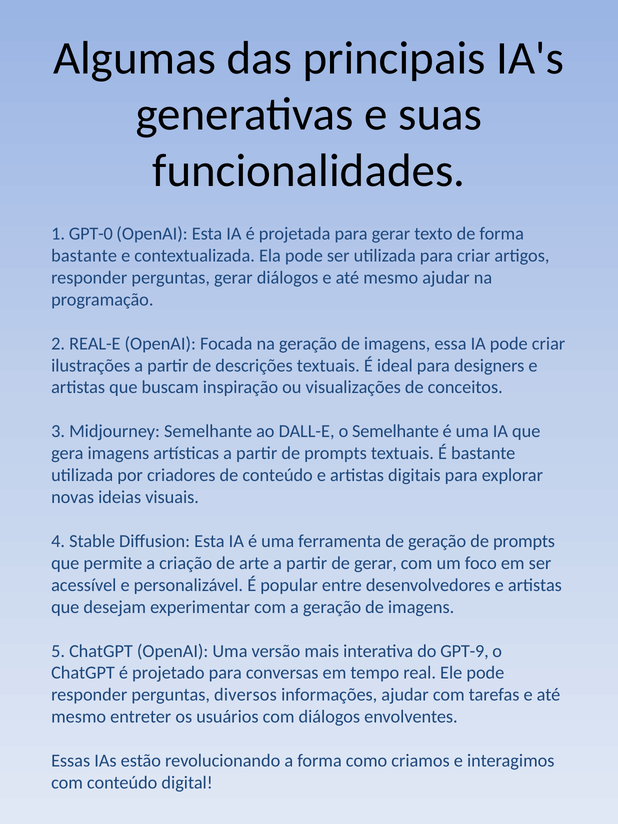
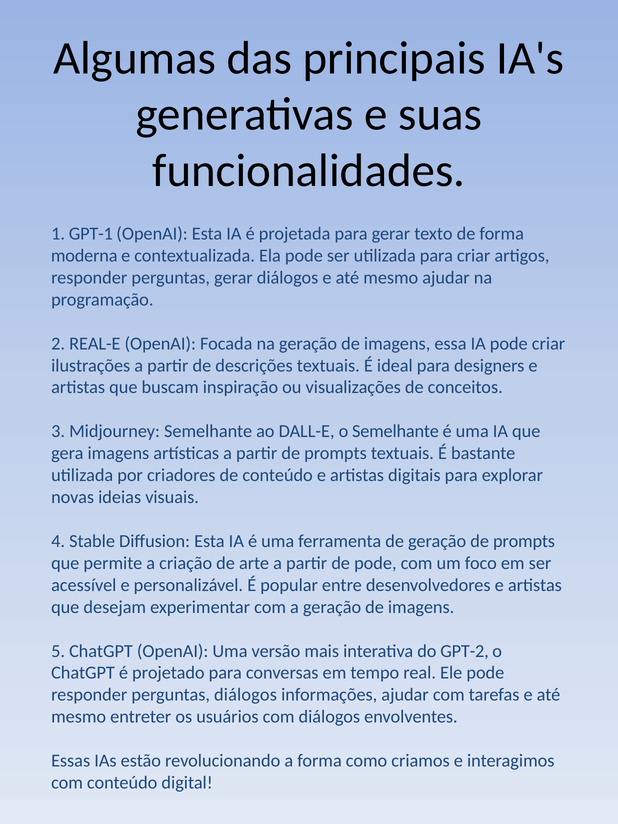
GPT-0: GPT-0 -> GPT-1 (91, 234)
bastante: bastante -> moderna (84, 256)
de gerar: gerar -> pode (375, 563)
GPT-9: GPT-9 -> GPT-2 (465, 651)
perguntas diversos: diversos -> diálogos (245, 695)
